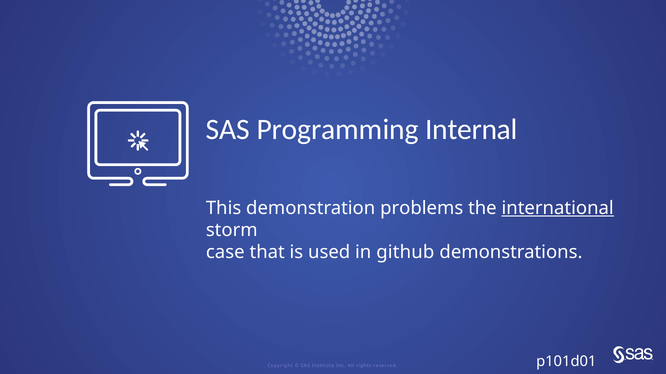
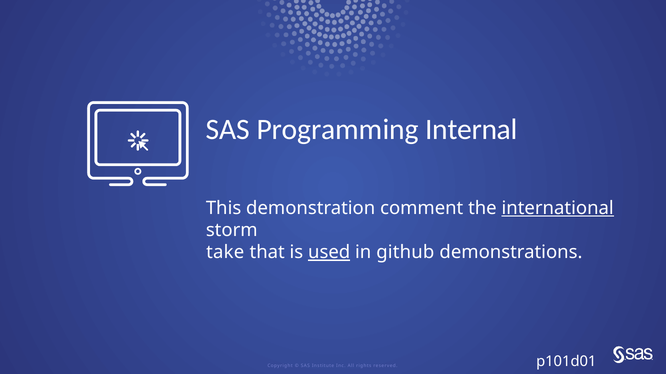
problems: problems -> comment (422, 208)
case: case -> take (225, 253)
used underline: none -> present (329, 253)
